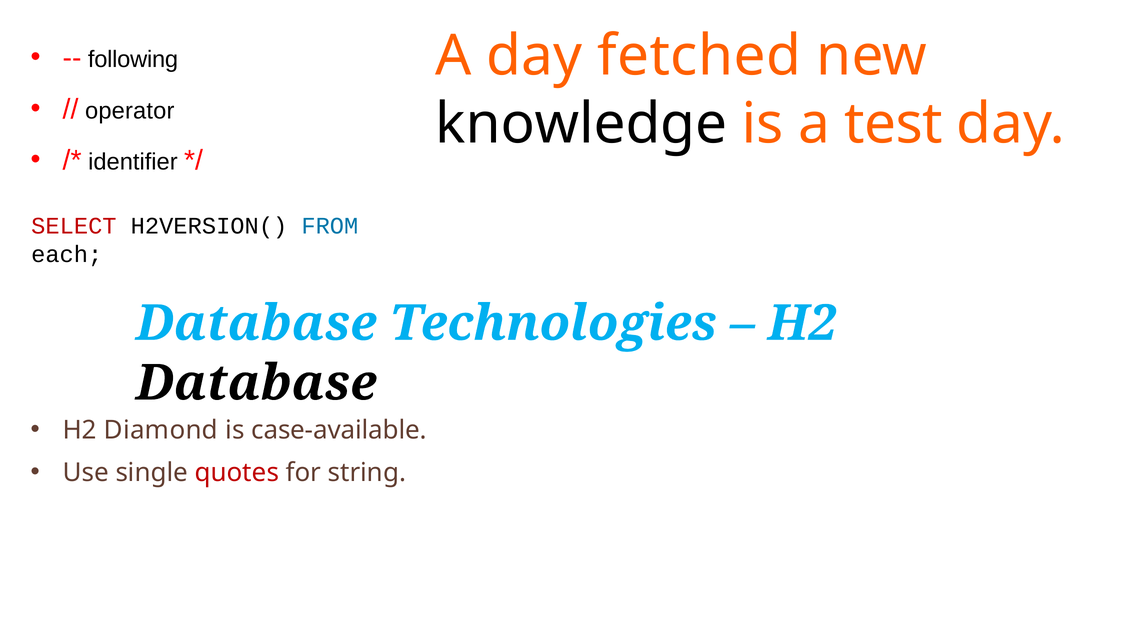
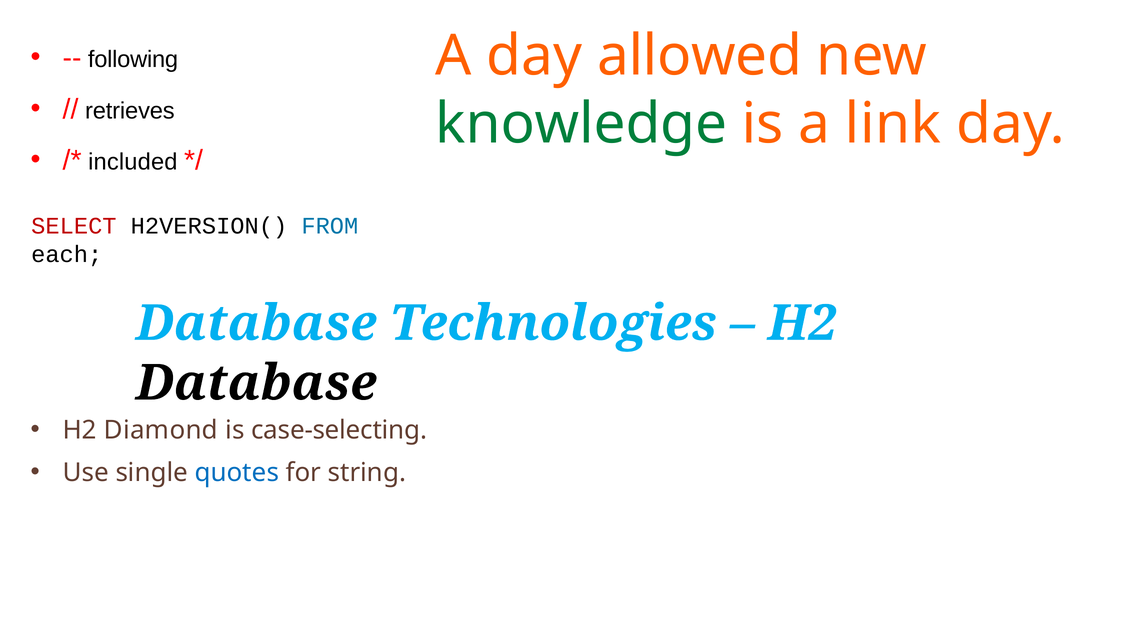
fetched: fetched -> allowed (700, 56)
operator: operator -> retrieves (130, 111)
knowledge colour: black -> green (581, 124)
test: test -> link (893, 124)
identifier: identifier -> included (133, 162)
case-available: case-available -> case-selecting (339, 430)
quotes colour: red -> blue (237, 473)
